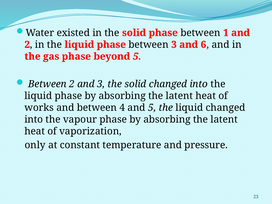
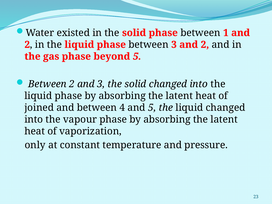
3 and 6: 6 -> 2 (205, 45)
works: works -> joined (39, 108)
